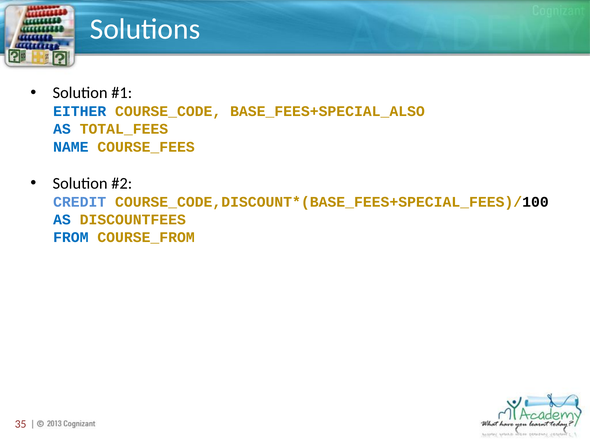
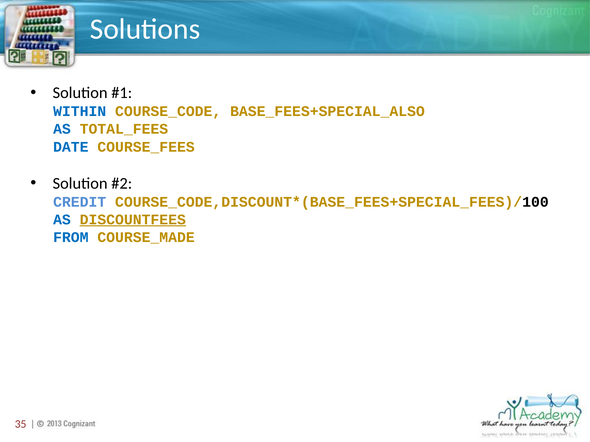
EITHER: EITHER -> WITHIN (80, 112)
NAME: NAME -> DATE (71, 147)
DISCOUNTFEES underline: none -> present (133, 220)
COURSE_FROM: COURSE_FROM -> COURSE_MADE (146, 237)
